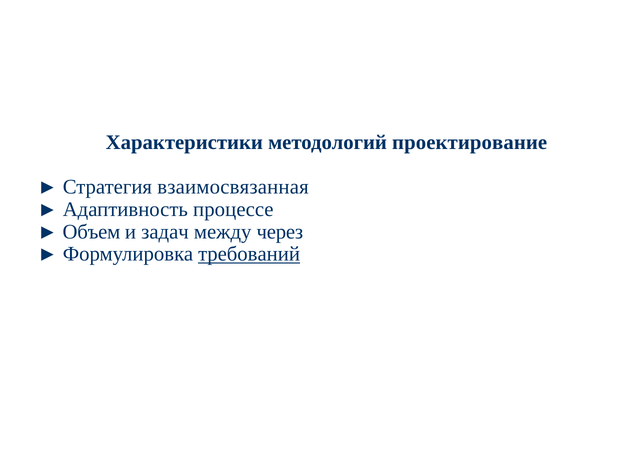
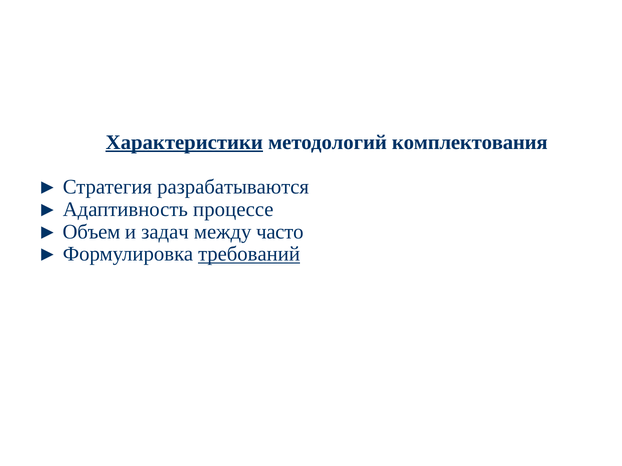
Характеристики underline: none -> present (184, 143)
проектирование: проектирование -> комплектования (470, 143)
взаимосвязанная: взаимосвязанная -> разрабатываются (233, 187)
через: через -> часто (280, 232)
